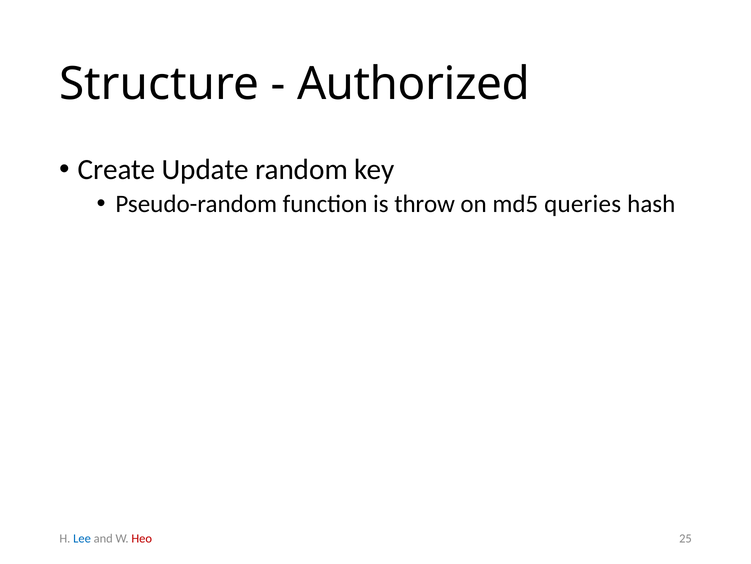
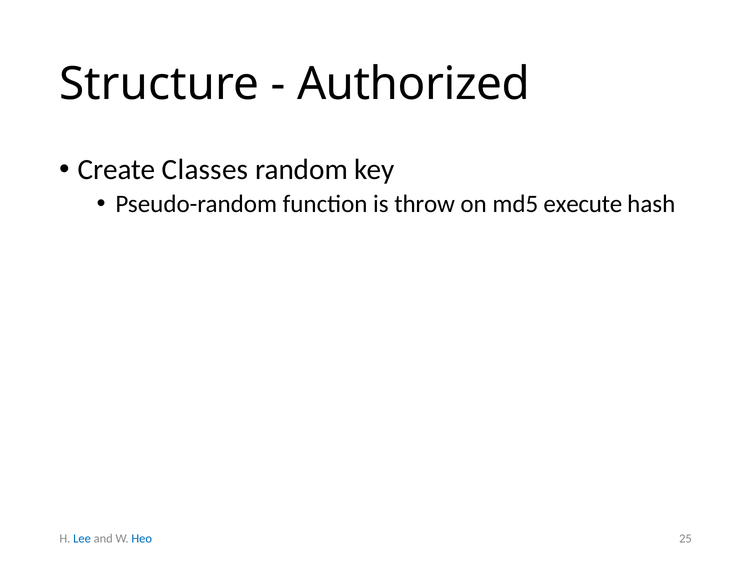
Update: Update -> Classes (205, 169)
queries: queries -> execute (583, 204)
Heo colour: red -> blue (142, 538)
